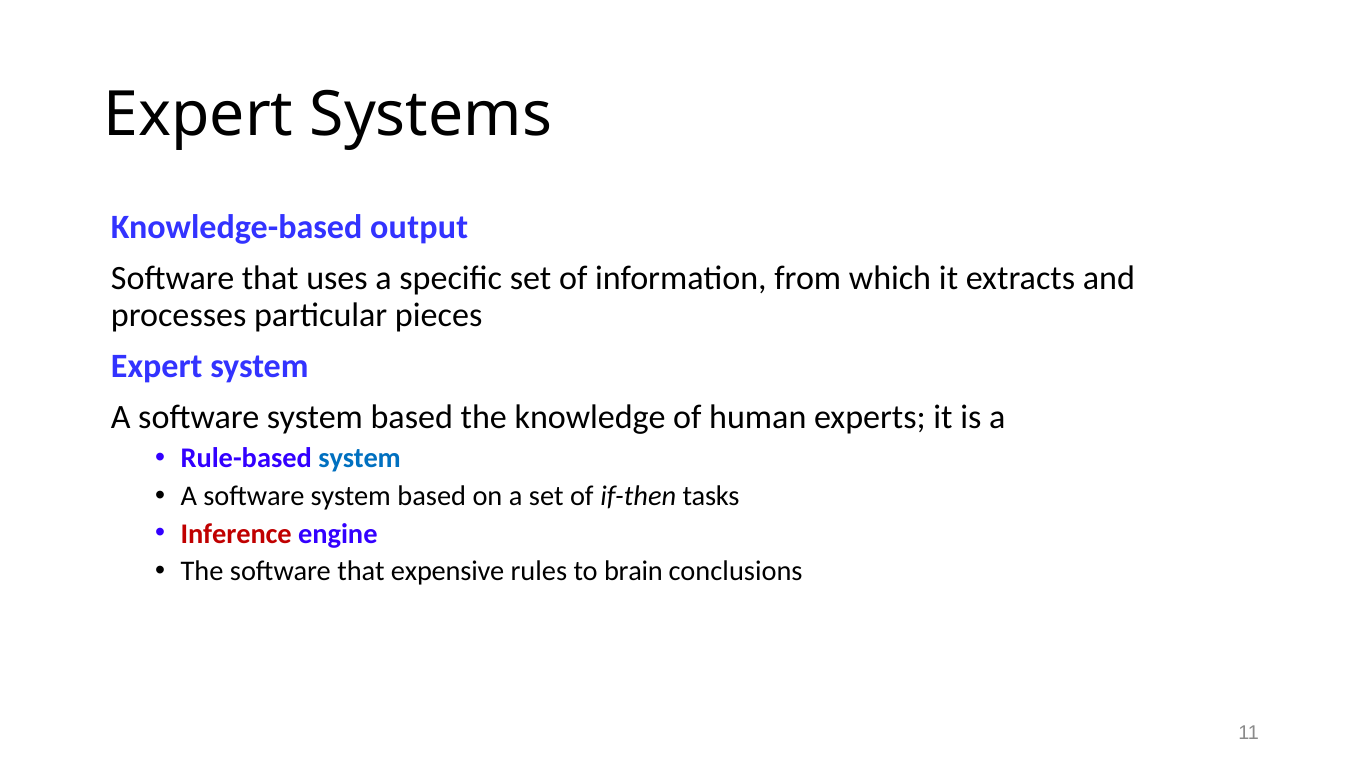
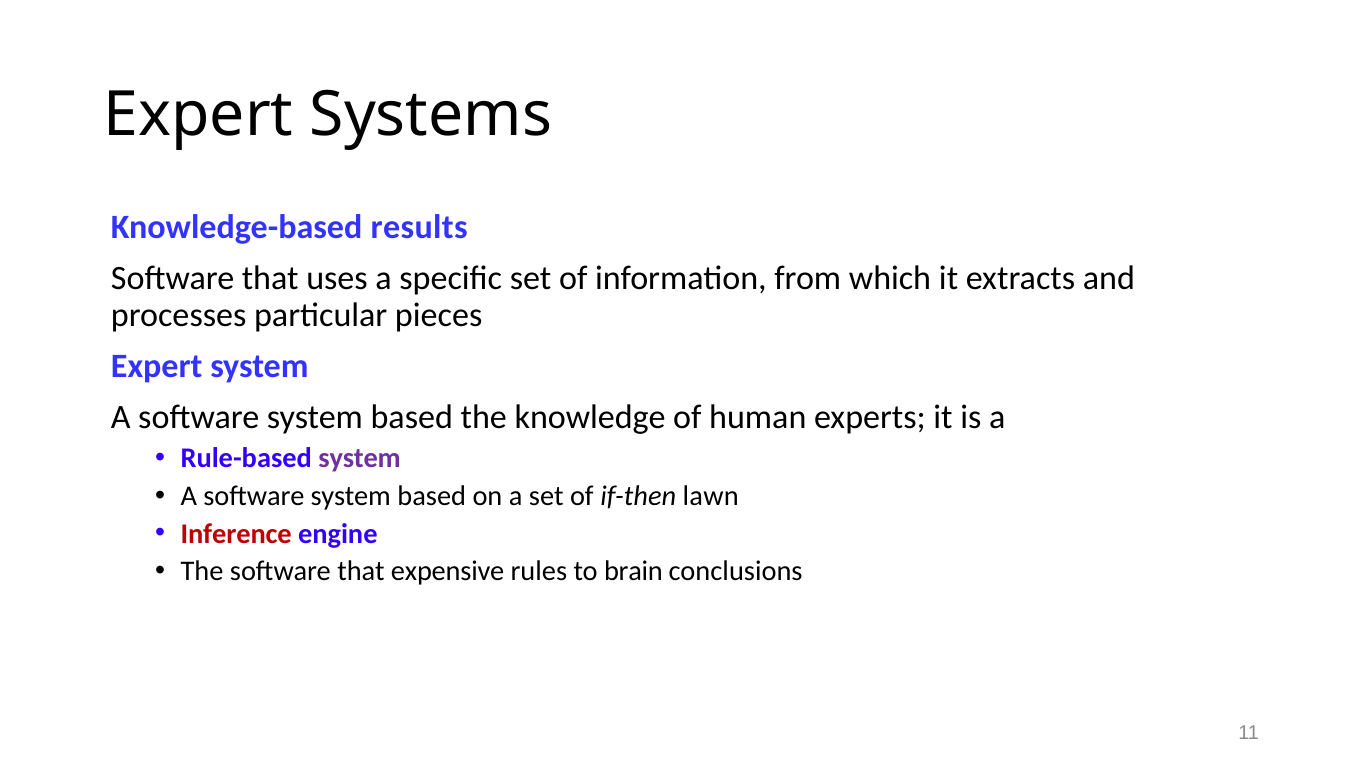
output: output -> results (419, 227)
system colour: blue -> purple (360, 458)
tasks: tasks -> lawn (711, 496)
